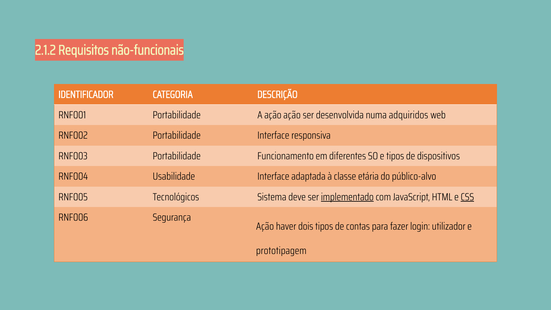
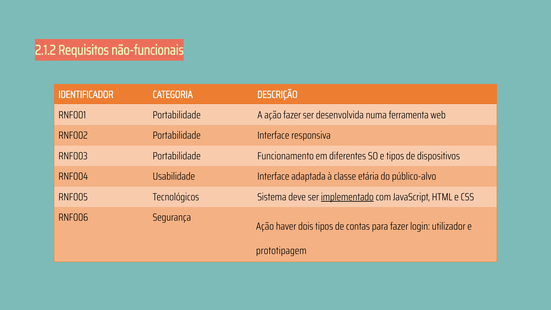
ação ação: ação -> fazer (292, 115)
adquiridos: adquiridos -> ferramenta (409, 115)
CSS underline: present -> none (467, 197)
